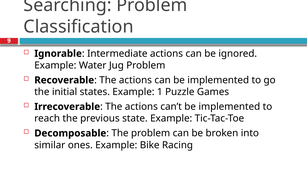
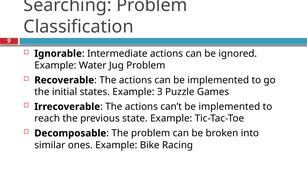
1: 1 -> 3 (160, 92)
